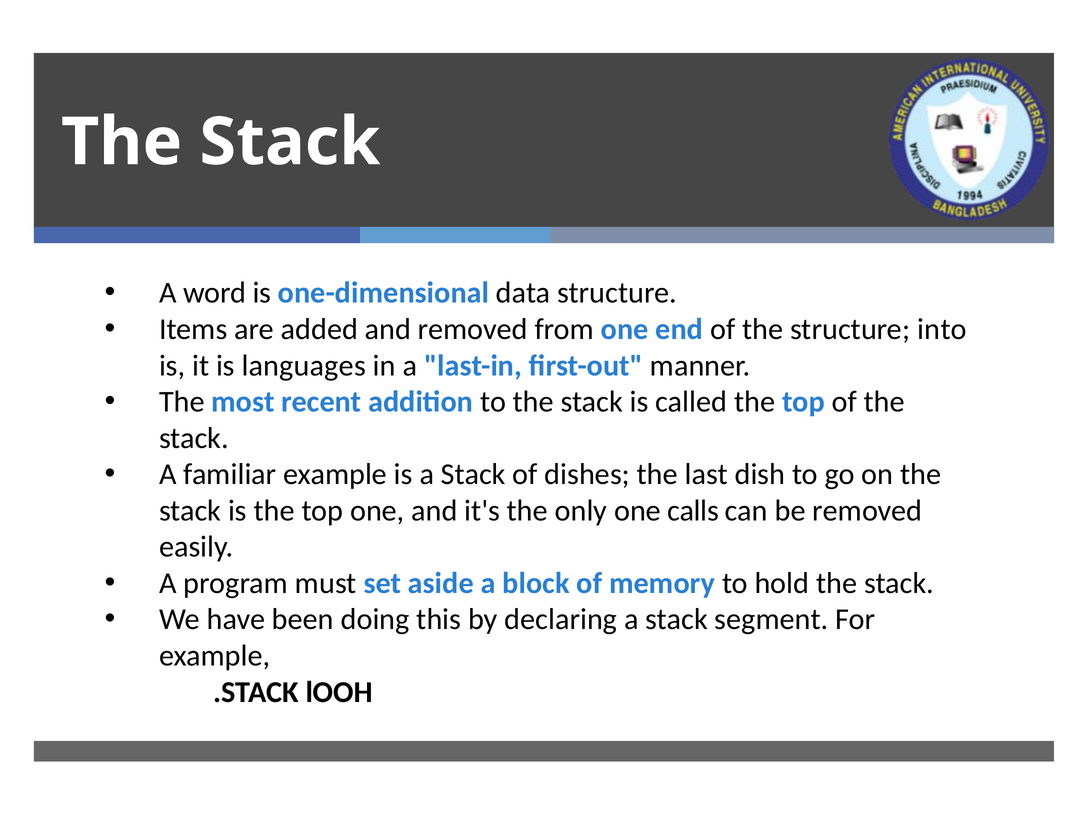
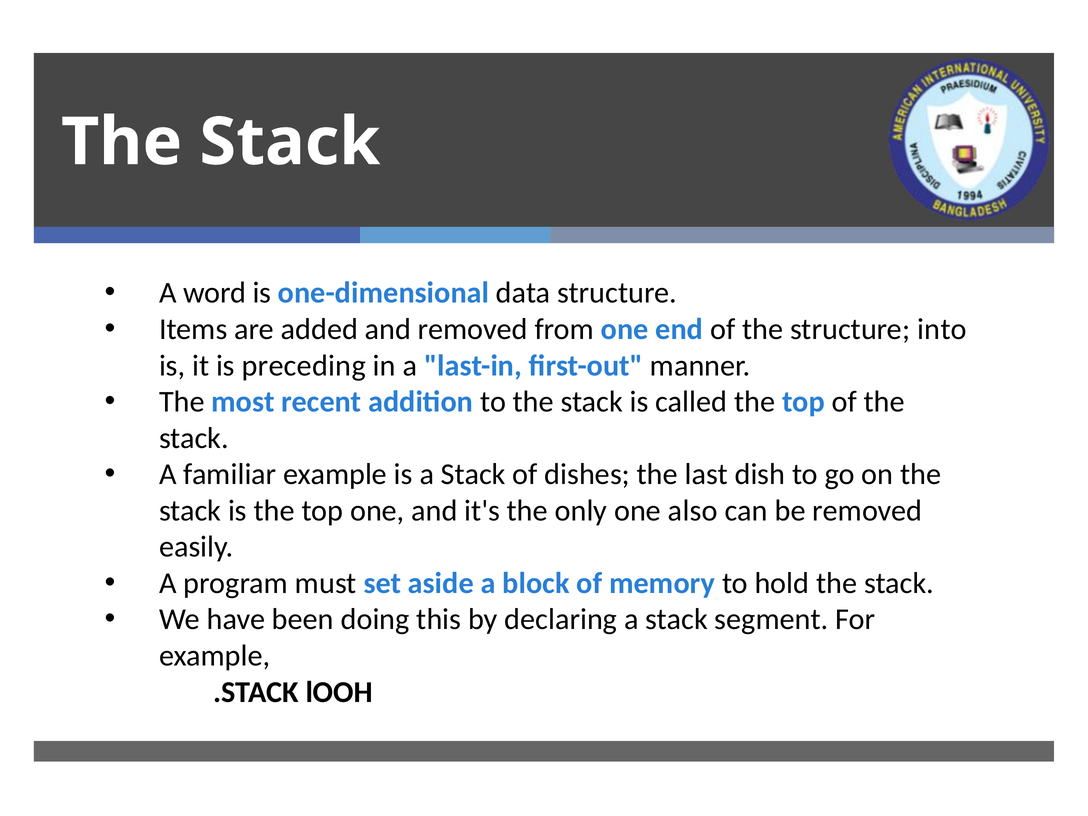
languages: languages -> preceding (304, 366)
calls: calls -> also (693, 511)
